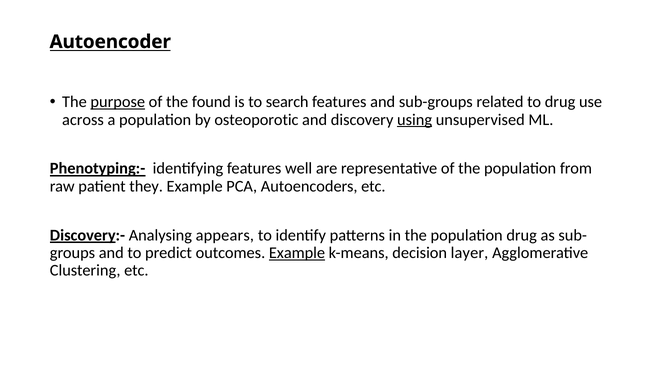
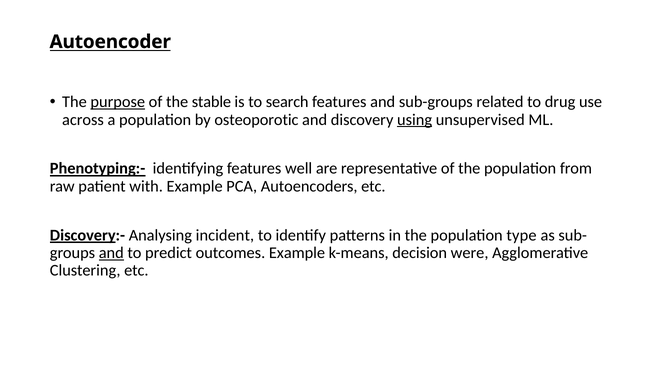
found: found -> stable (211, 102)
they: they -> with (146, 186)
appears: appears -> incident (225, 235)
population drug: drug -> type (522, 235)
and underline: none -> present (111, 253)
Example underline: present -> none (297, 253)
layer: layer -> were (470, 253)
